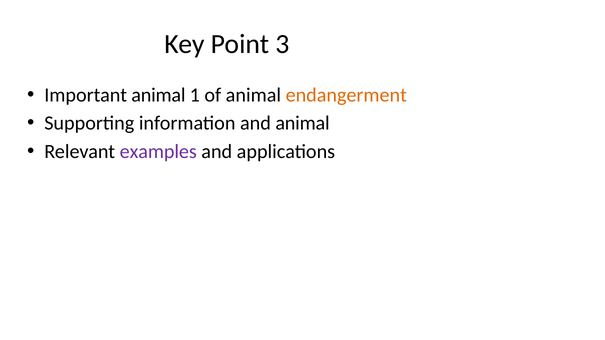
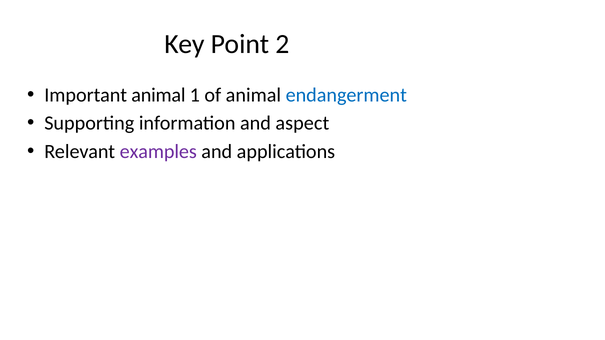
3: 3 -> 2 (282, 44)
endangerment colour: orange -> blue (346, 95)
and animal: animal -> aspect (302, 123)
